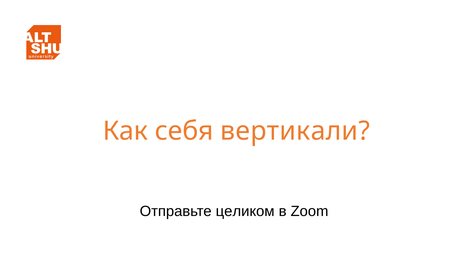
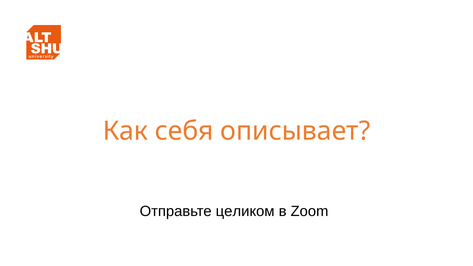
вертикали: вертикали -> описывает (295, 131)
